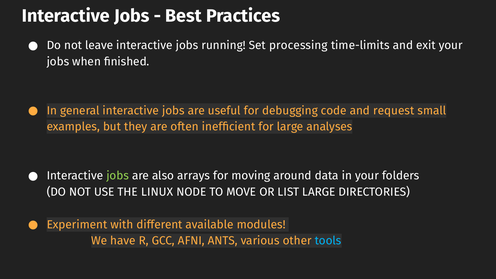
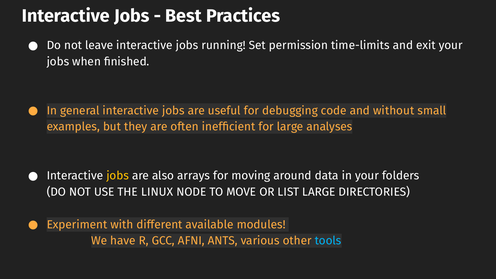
processing: processing -> permission (298, 45)
request: request -> without (394, 111)
jobs colour: light green -> yellow (118, 176)
